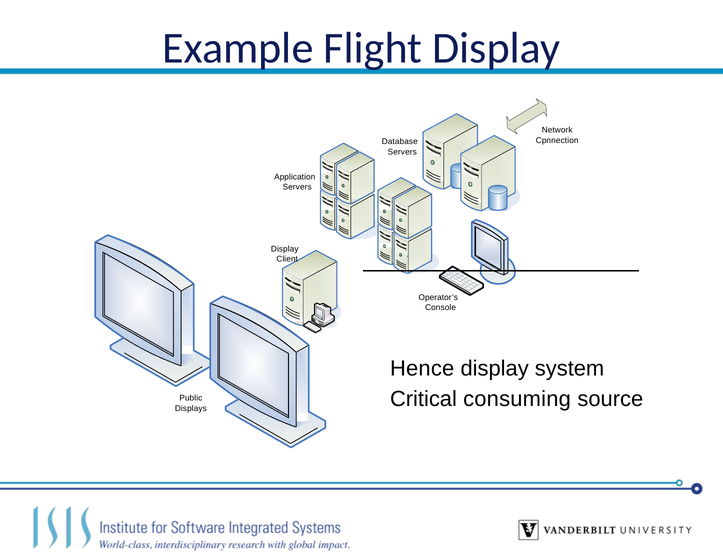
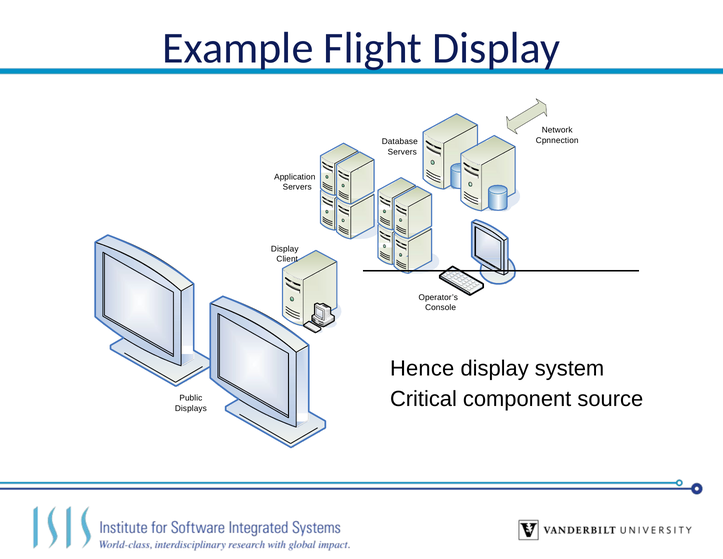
consuming: consuming -> component (517, 399)
